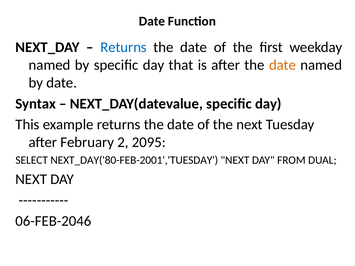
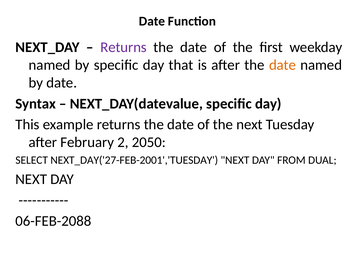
Returns colour: blue -> purple (124, 47)
2095: 2095 -> 2050 (149, 142)
NEXT_DAY('80-FEB-2001','TUESDAY: NEXT_DAY('80-FEB-2001','TUESDAY -> NEXT_DAY('27-FEB-2001','TUESDAY (134, 160)
06-FEB-2046: 06-FEB-2046 -> 06-FEB-2088 (53, 221)
